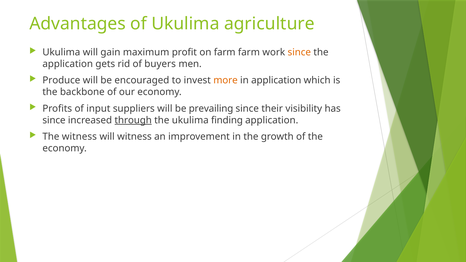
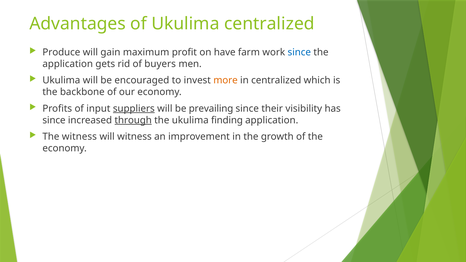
Ukulima agriculture: agriculture -> centralized (269, 24)
Ukulima: Ukulima -> Produce (61, 52)
on farm: farm -> have (225, 52)
since colour: orange -> blue (299, 52)
Produce: Produce -> Ukulima (61, 80)
in application: application -> centralized (276, 80)
suppliers underline: none -> present (134, 109)
